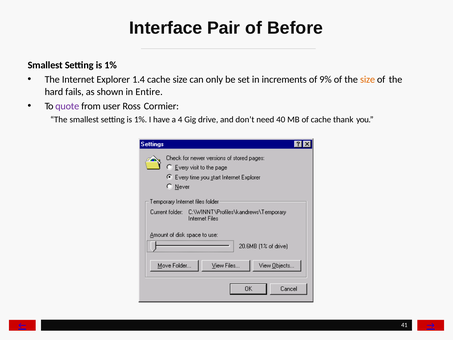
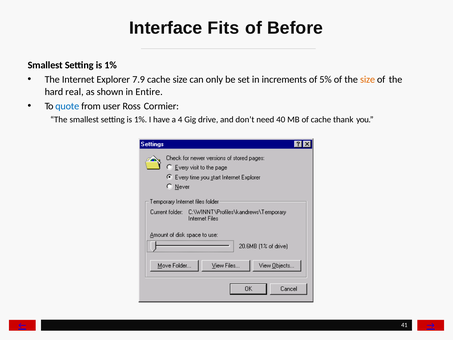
Pair: Pair -> Fits (223, 28)
1.4: 1.4 -> 7.9 (139, 80)
9%: 9% -> 5% (326, 80)
fails: fails -> real (74, 92)
quote colour: purple -> blue (67, 106)
